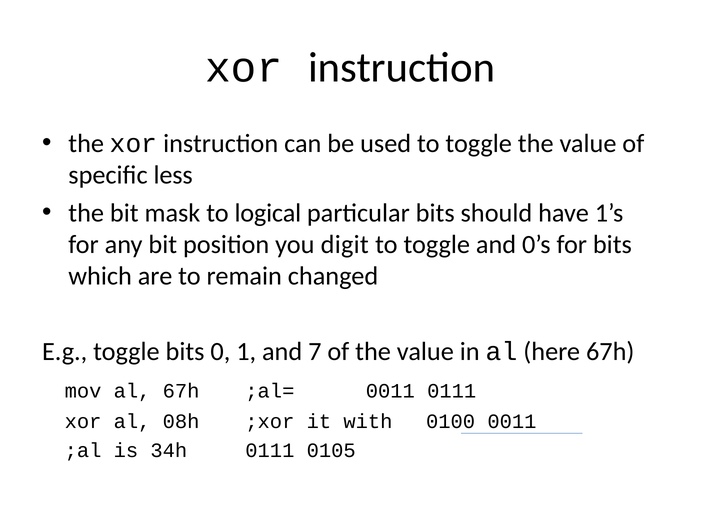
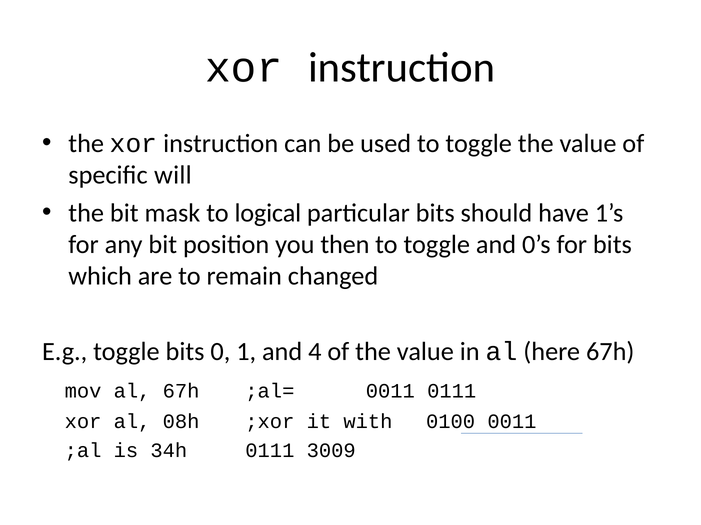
less: less -> will (173, 175)
digit: digit -> then (345, 245)
7: 7 -> 4 (315, 352)
0105: 0105 -> 3009 (331, 451)
